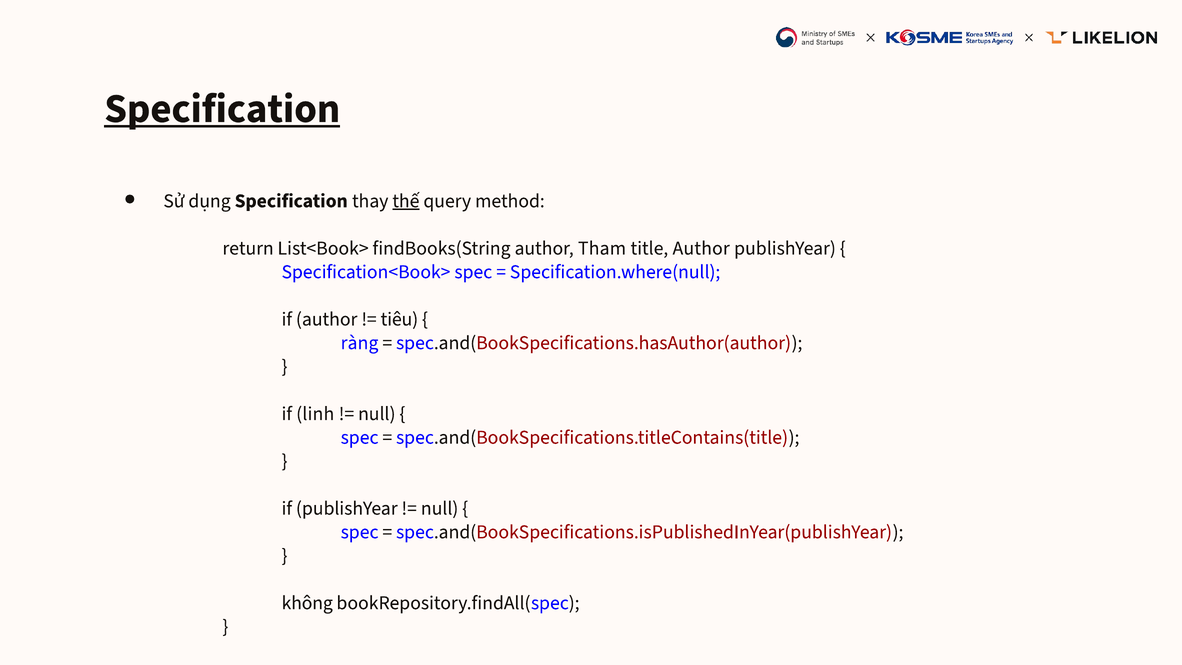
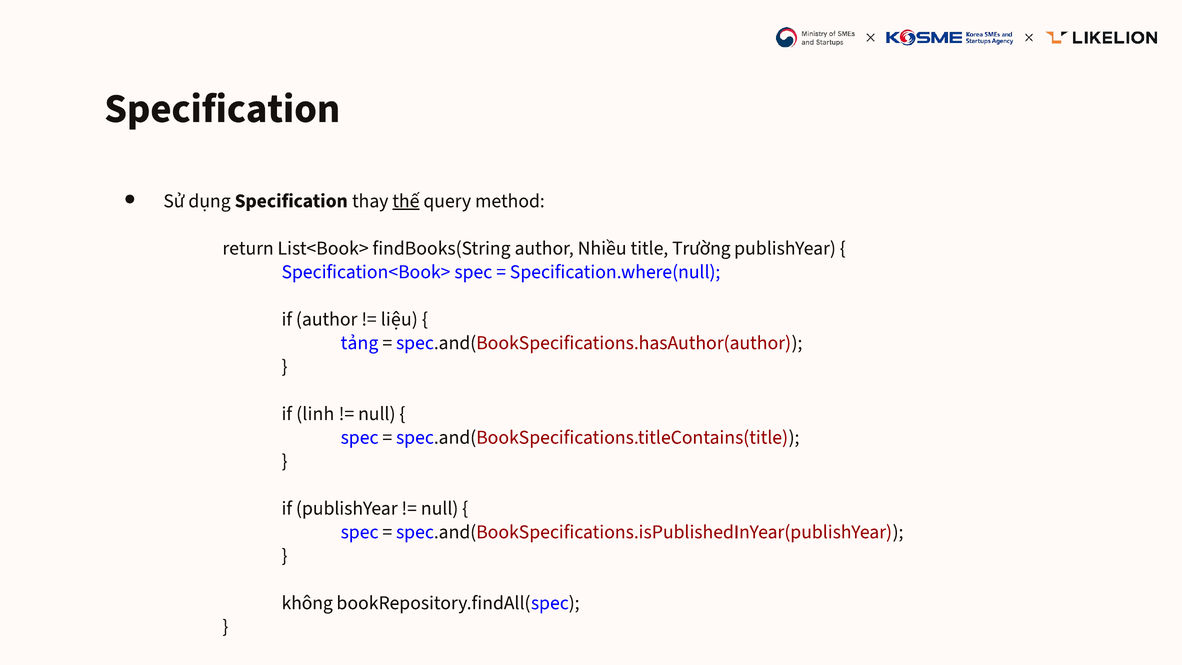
Specification underline: present -> none (222, 108)
Tham: Tham -> Nhiều (602, 248)
title Author: Author -> Trường (701, 248)
tiêu: tiêu -> liệu (399, 319)
ràng: ràng -> tảng (359, 343)
